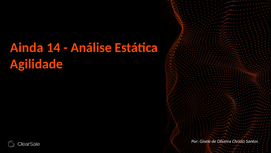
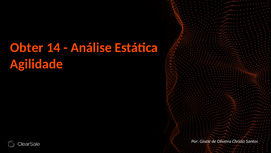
Ainda: Ainda -> Obter (27, 47)
